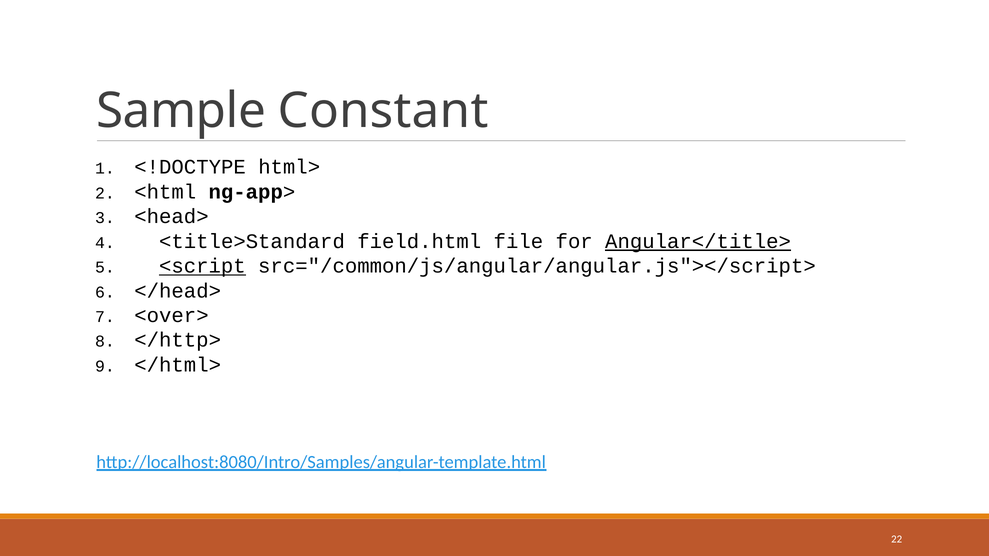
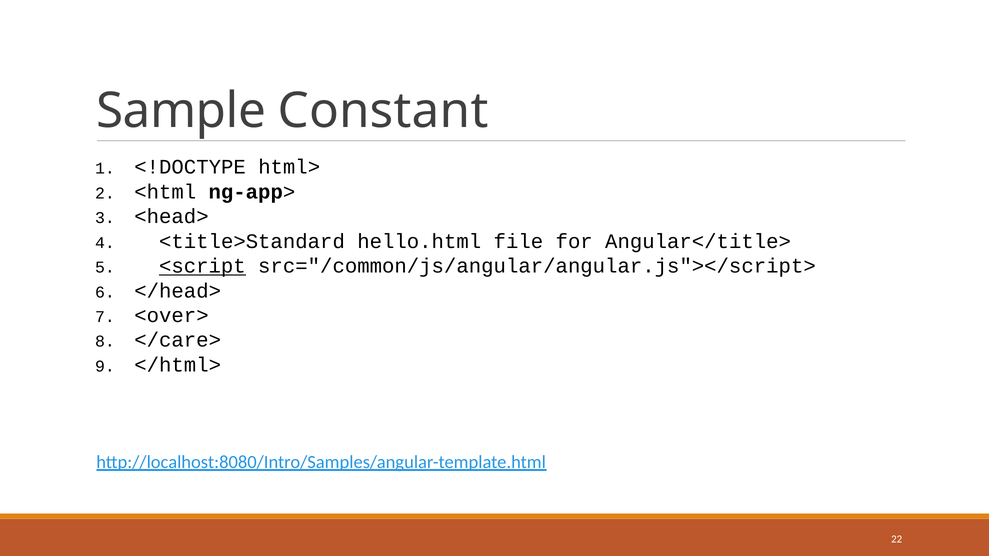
field.html: field.html -> hello.html (419, 241)
Angular</title> underline: present -> none (698, 241)
</http>: </http> -> </care> (178, 340)
